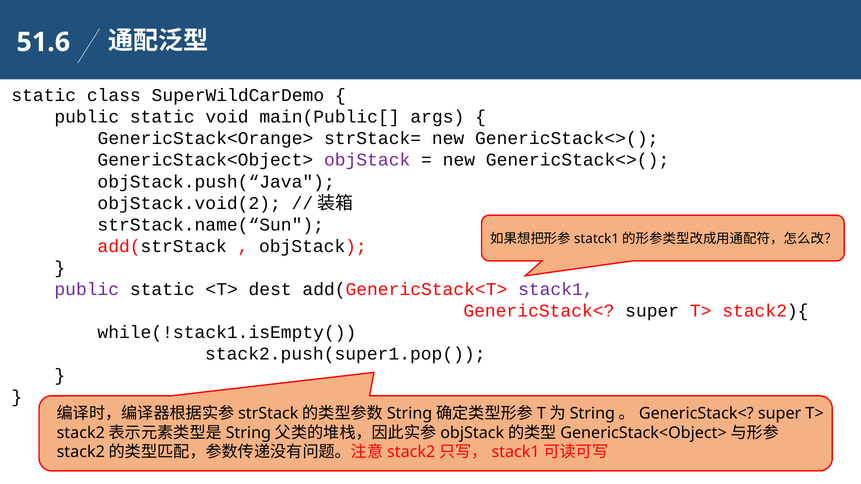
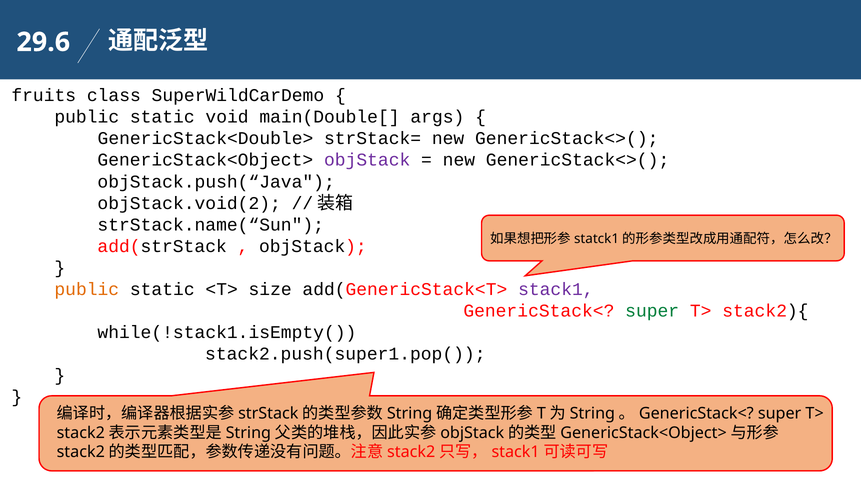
51.6: 51.6 -> 29.6 (43, 42)
static: static -> fruits (44, 96)
main(Public[: main(Public[ -> main(Double[ (329, 117)
GenericStack<Orange>: GenericStack<Orange> -> GenericStack<Double> (205, 139)
public colour: purple -> orange (87, 289)
dest: dest -> size (270, 289)
super colour: black -> green (652, 311)
